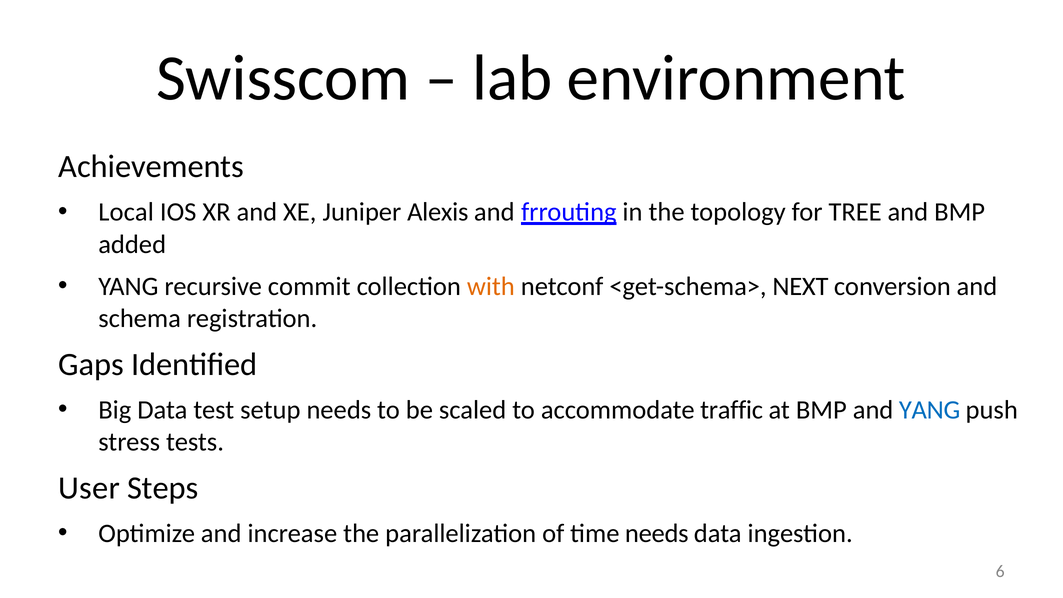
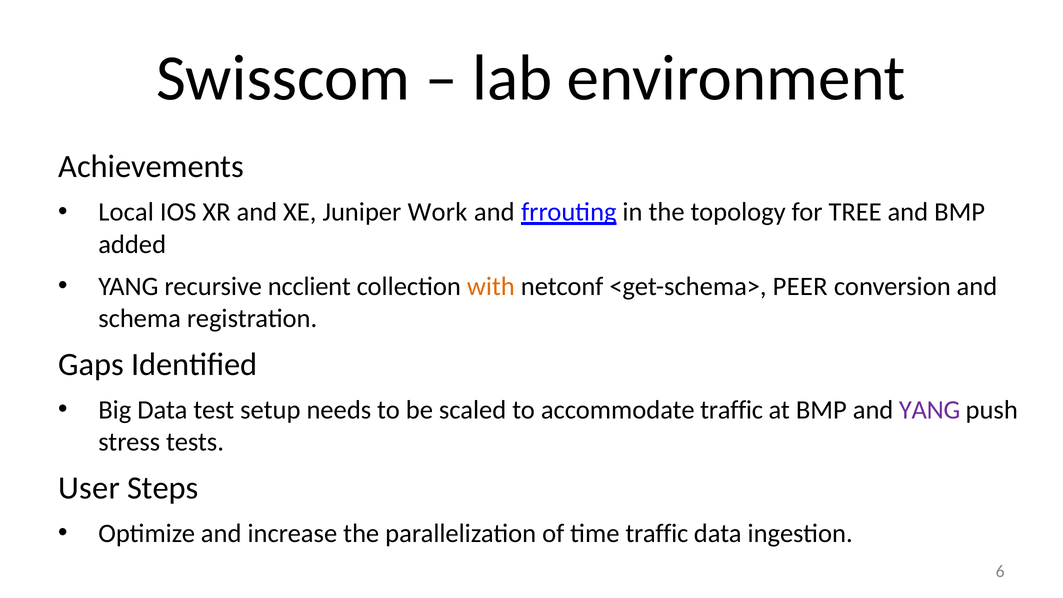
Alexis: Alexis -> Work (438, 212)
commit: commit -> ncclient (309, 287)
NEXT: NEXT -> PEER (800, 287)
YANG colour: blue -> purple (930, 410)
time needs: needs -> traffic (657, 533)
